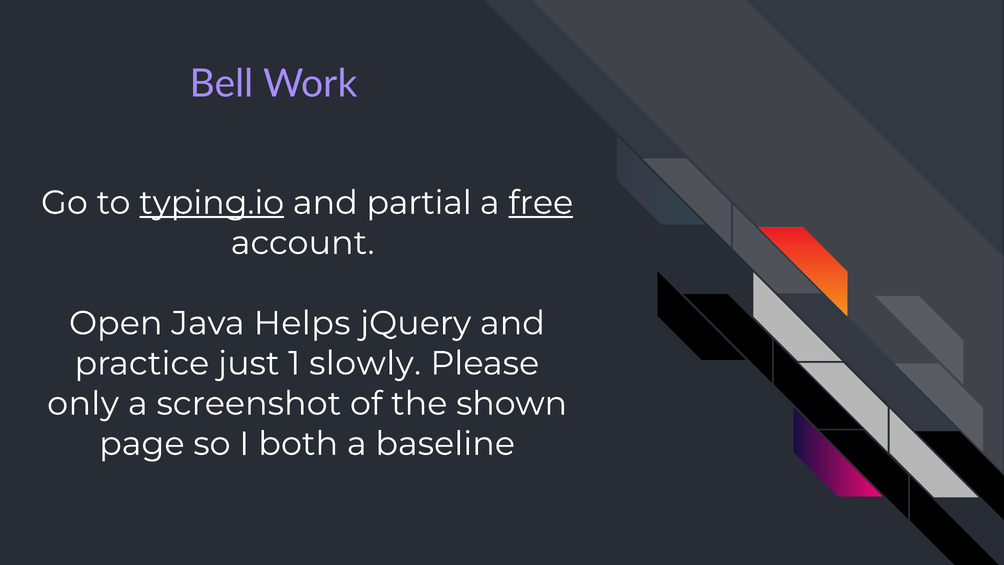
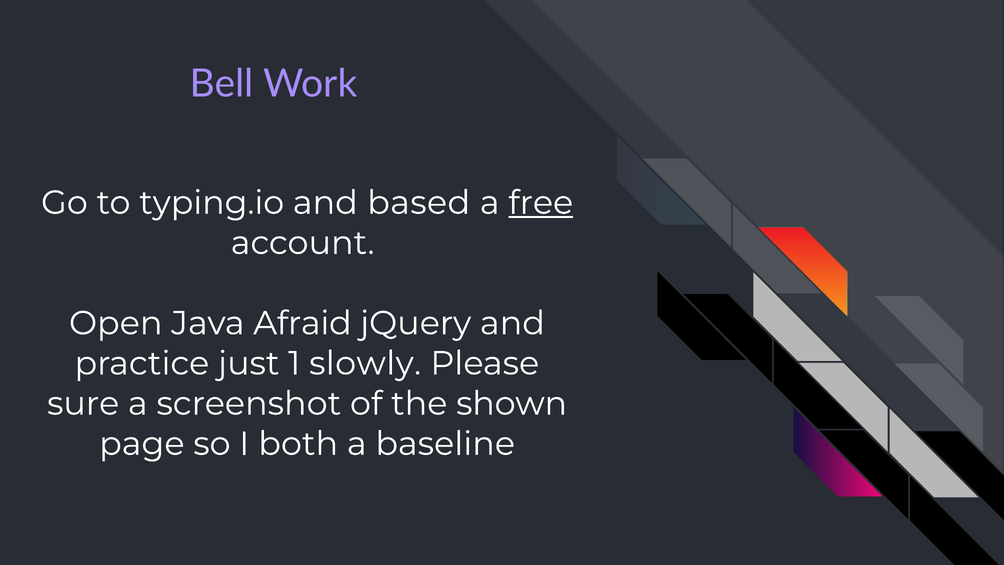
typing.io underline: present -> none (212, 203)
partial: partial -> based (419, 203)
Helps: Helps -> Afraid (302, 323)
only: only -> sure (83, 403)
